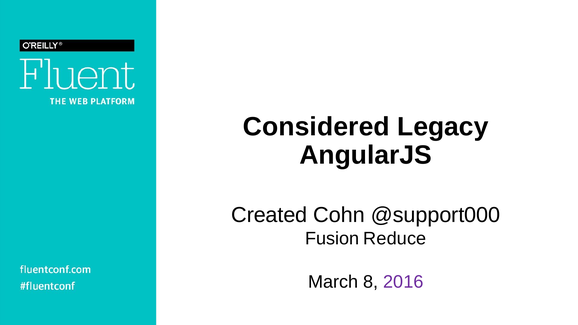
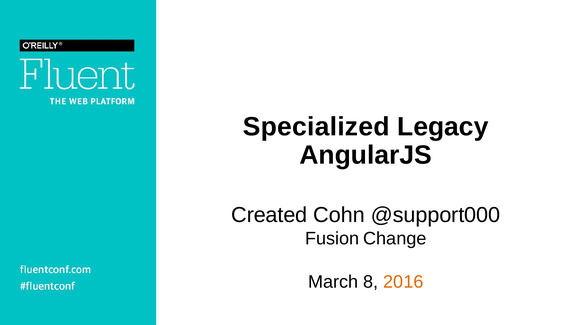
Considered: Considered -> Specialized (316, 127)
Reduce: Reduce -> Change (395, 239)
2016 colour: purple -> orange (403, 282)
